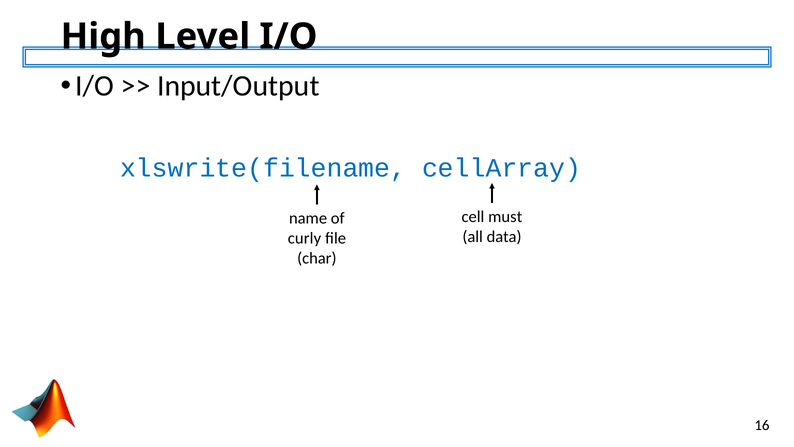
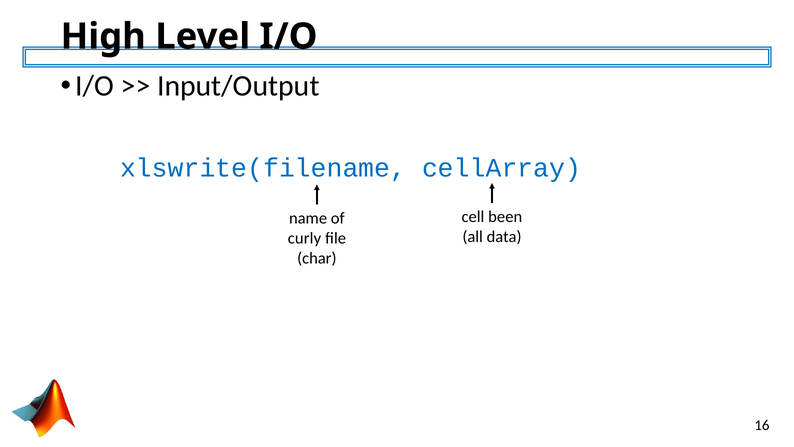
must: must -> been (505, 217)
